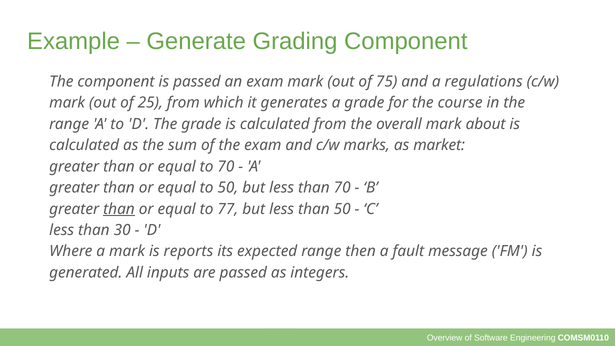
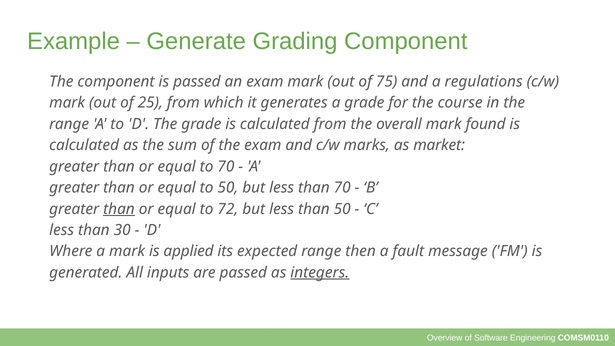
about: about -> found (486, 124)
77: 77 -> 72 (228, 209)
reports: reports -> applied (189, 251)
integers underline: none -> present (320, 273)
